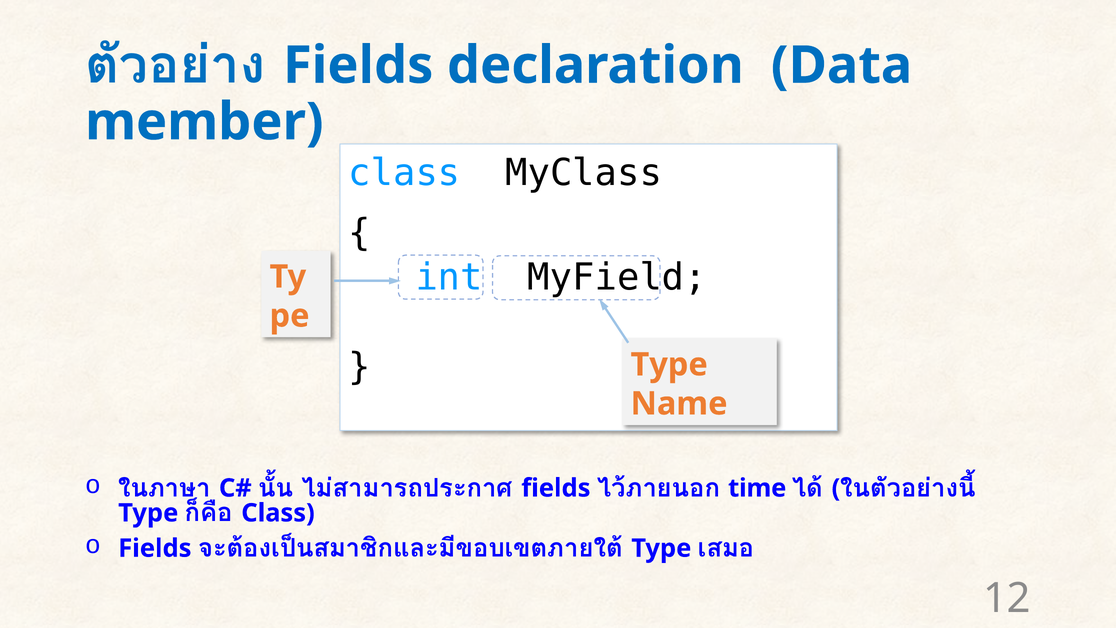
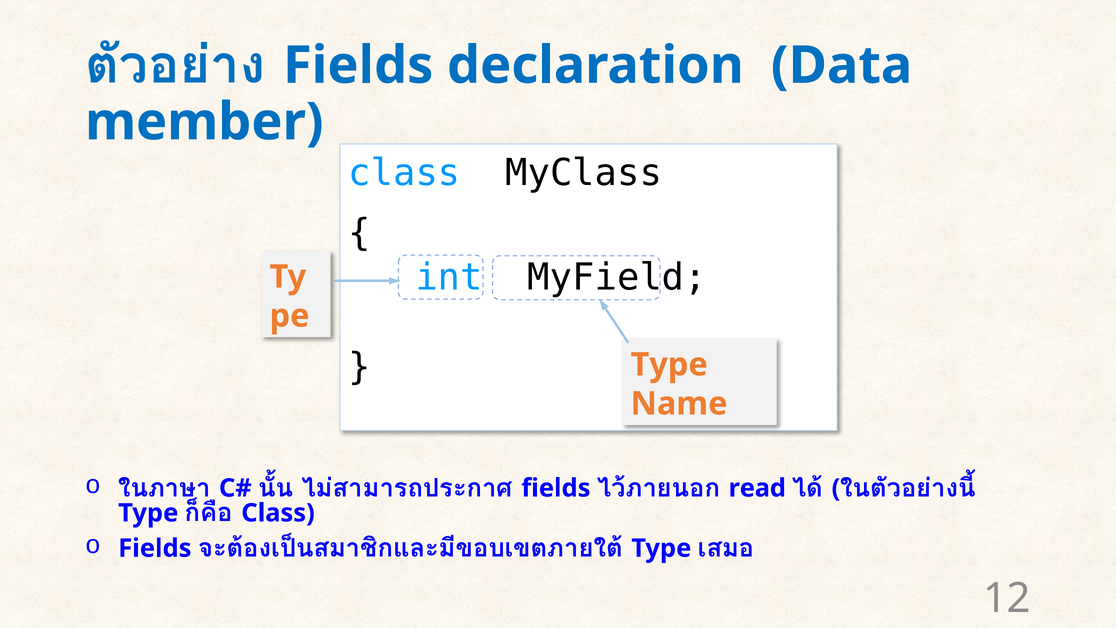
time: time -> read (757, 488)
